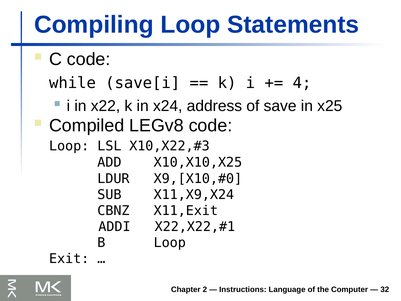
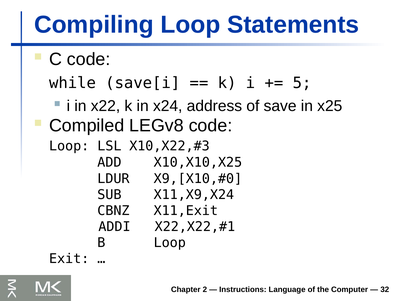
4: 4 -> 5 (302, 83)
